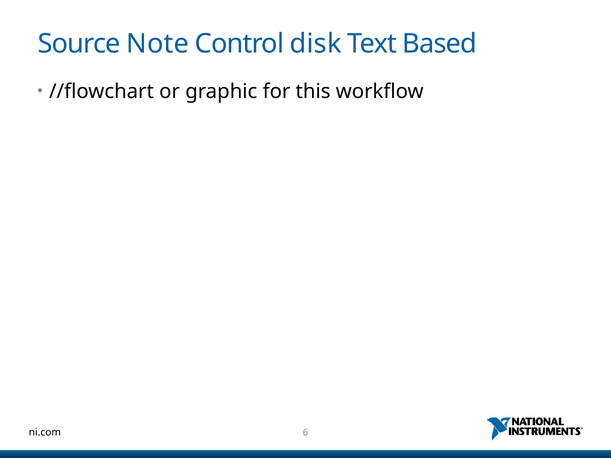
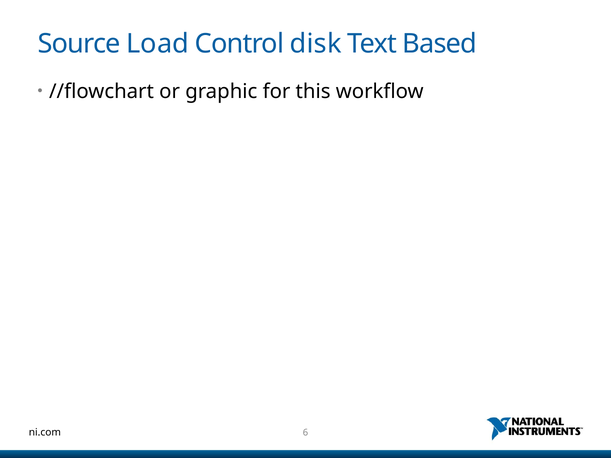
Note: Note -> Load (158, 44)
